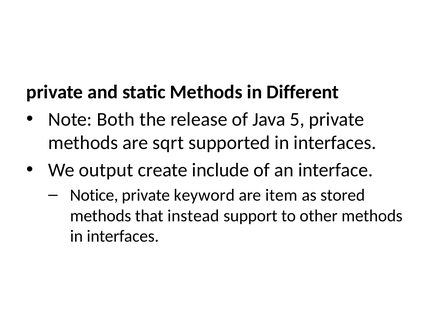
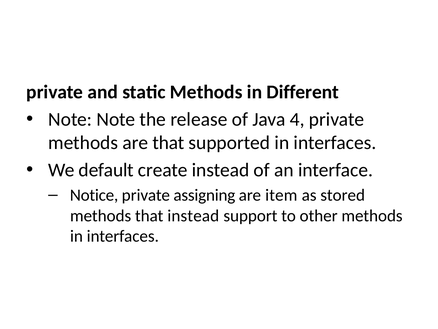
Note Both: Both -> Note (116, 119)
5: 5 -> 4 (297, 119)
are sqrt: sqrt -> that (168, 143)
output: output -> default (106, 170)
create include: include -> instead (221, 170)
keyword: keyword -> assigning (204, 195)
